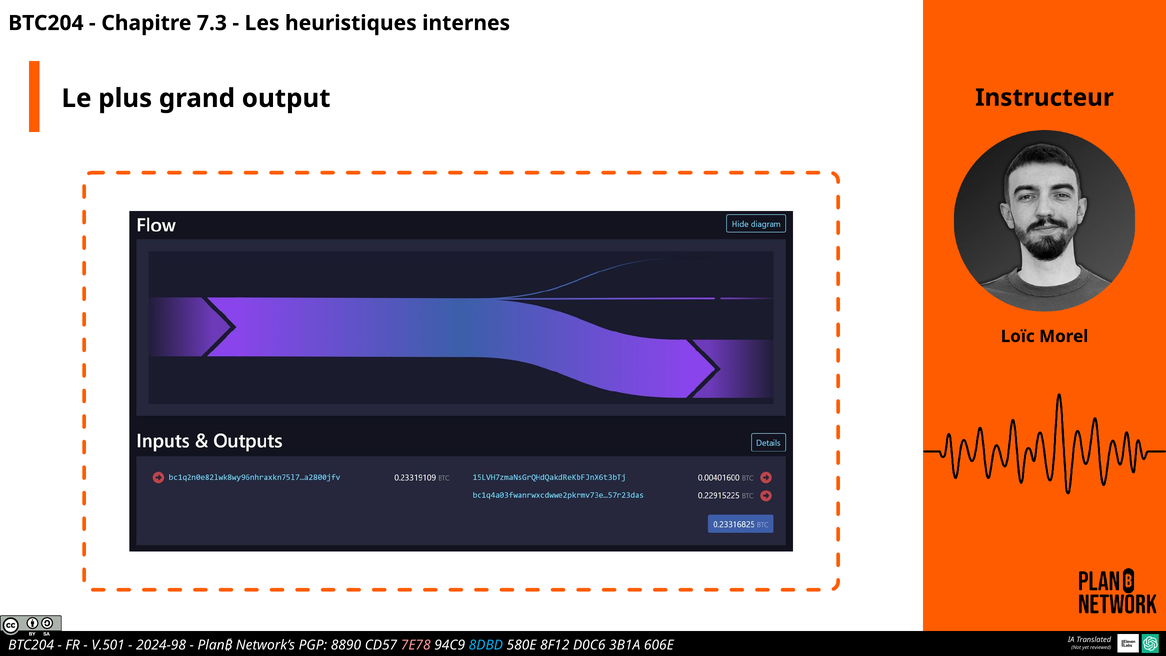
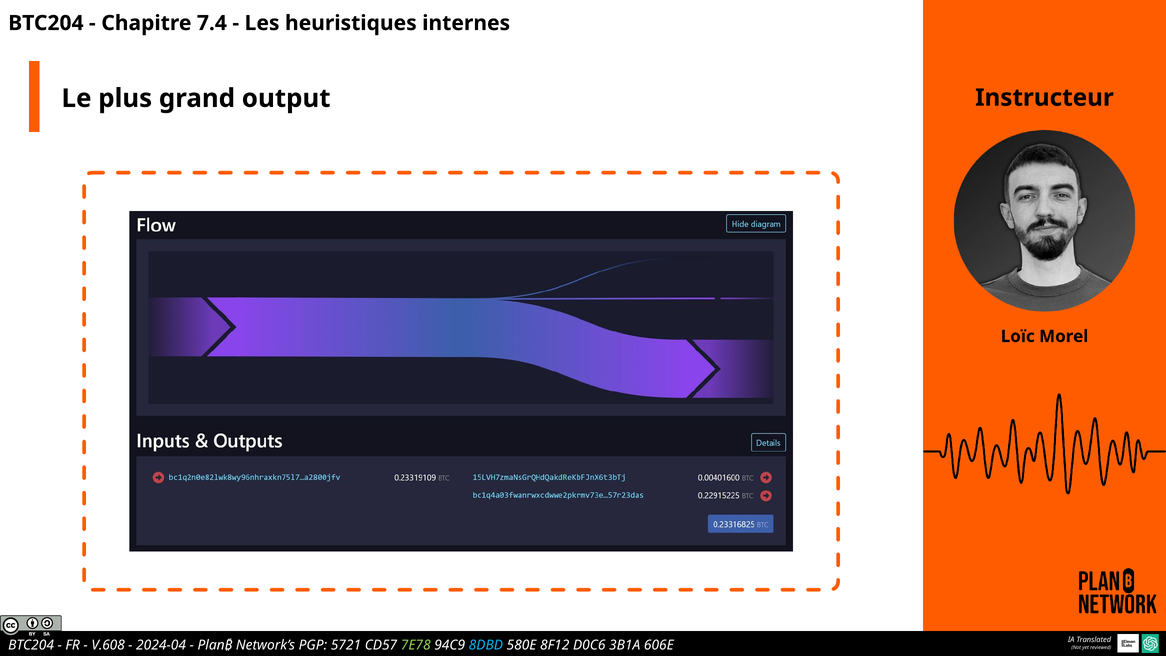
7.3: 7.3 -> 7.4 (212, 23)
V.501: V.501 -> V.608 (108, 645)
2024-98: 2024-98 -> 2024-04 (161, 645)
8890: 8890 -> 5721 (346, 645)
7E78 colour: pink -> light green (416, 645)
